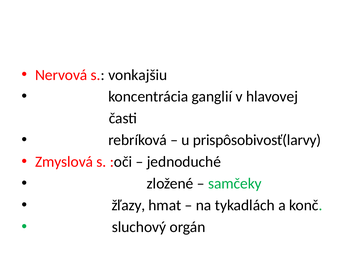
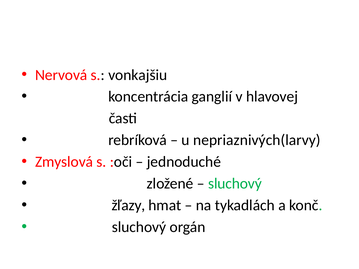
prispôsobivosť(larvy: prispôsobivosť(larvy -> nepriaznivých(larvy (257, 140)
samčeky: samčeky -> sluchový (235, 184)
